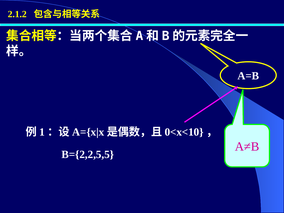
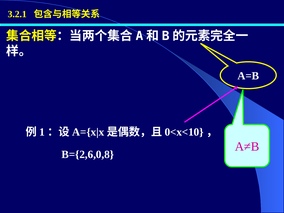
2.1.2: 2.1.2 -> 3.2.1 (17, 14)
B={2,2,5,5: B={2,2,5,5 -> B={2,6,0,8 (88, 155)
